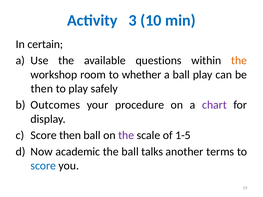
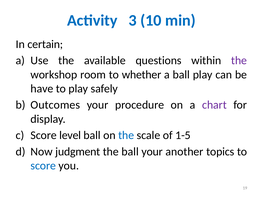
the colour: orange -> purple (239, 61)
then: then -> have (42, 89)
Score then: then -> level (70, 135)
the colour: purple -> blue (126, 135)
academic: academic -> judgment (78, 152)
ball talks: talks -> your (152, 152)
terms: terms -> topics (220, 152)
